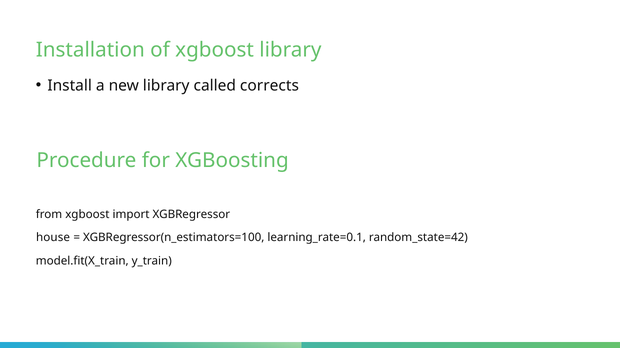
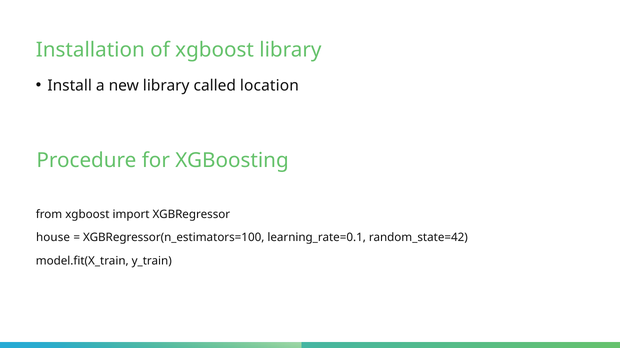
corrects: corrects -> location (269, 86)
